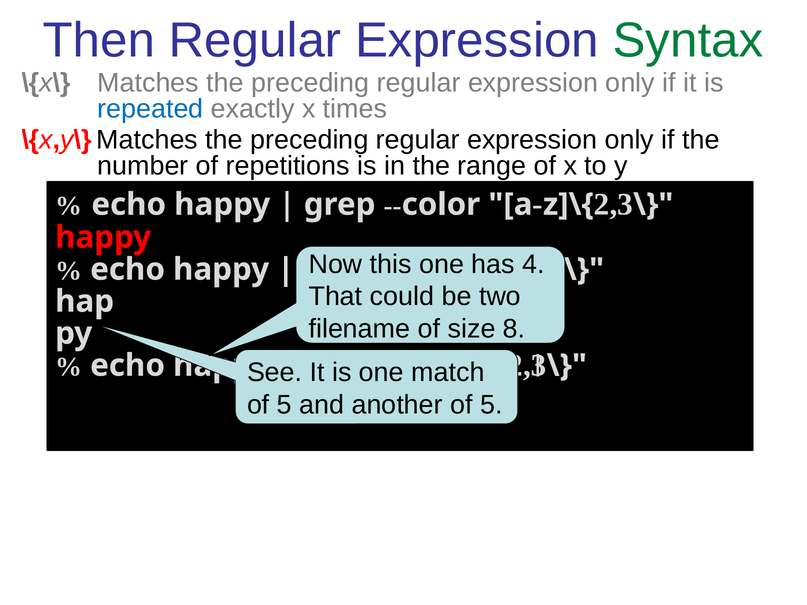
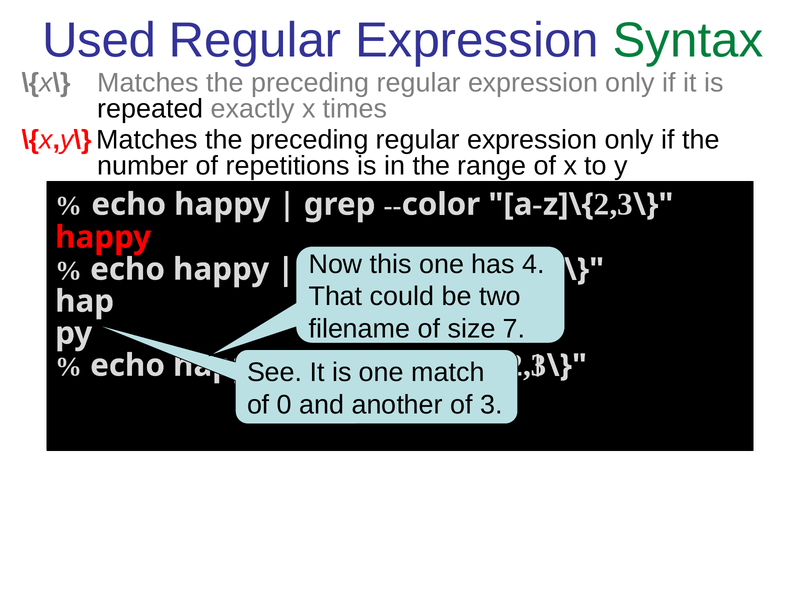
Then: Then -> Used (99, 40)
repeated colour: blue -> black (150, 109)
8: 8 -> 7 (514, 329)
5: 5 -> 0 (284, 405)
another of 5: 5 -> 3 (491, 405)
